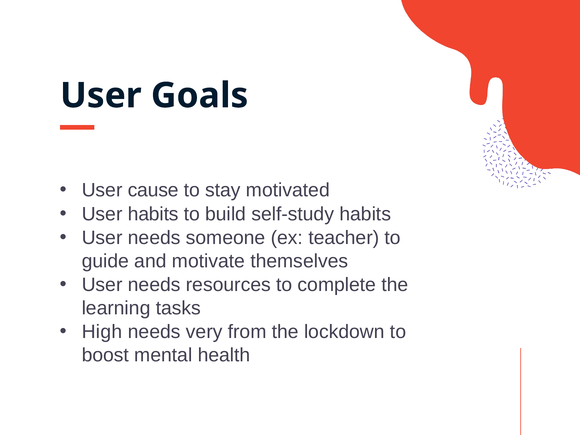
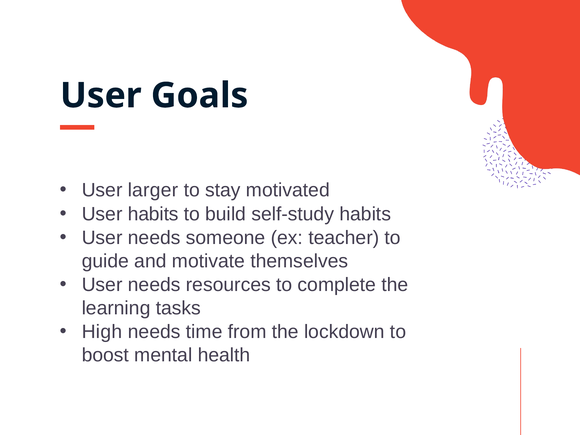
cause: cause -> larger (153, 190)
very: very -> time (204, 332)
